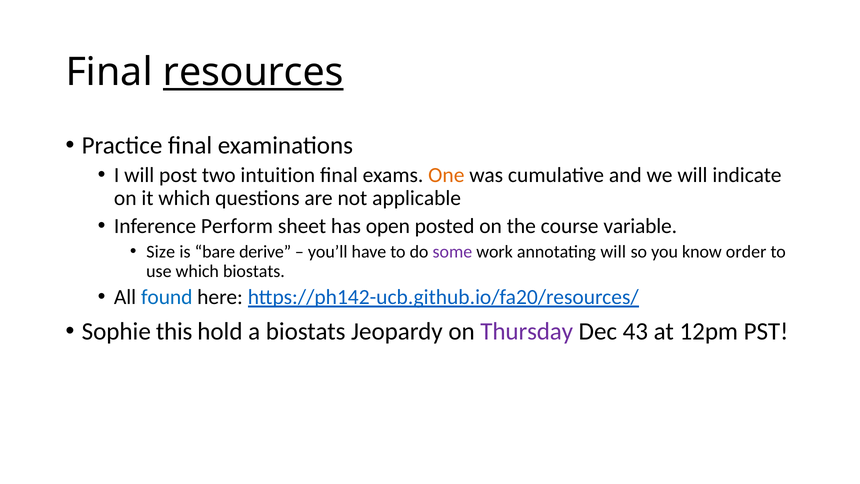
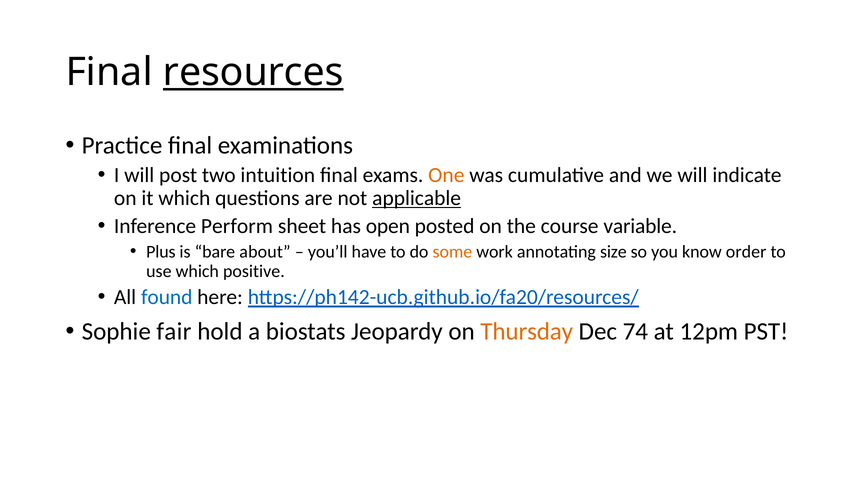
applicable underline: none -> present (417, 198)
Size: Size -> Plus (161, 252)
derive: derive -> about (265, 252)
some colour: purple -> orange (452, 252)
annotating will: will -> size (613, 252)
which biostats: biostats -> positive (254, 271)
this: this -> fair (174, 331)
Thursday colour: purple -> orange (527, 331)
43: 43 -> 74 (635, 331)
